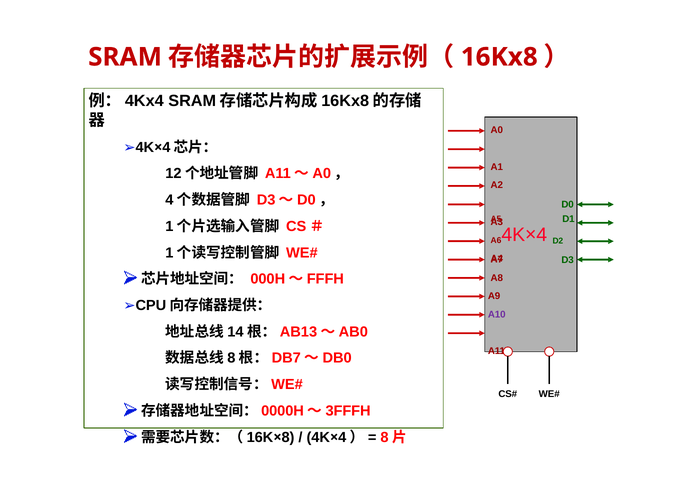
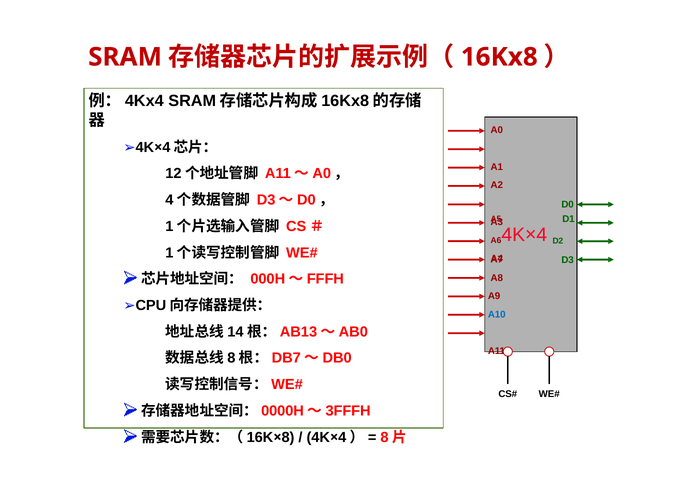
A10 colour: purple -> blue (497, 315)
